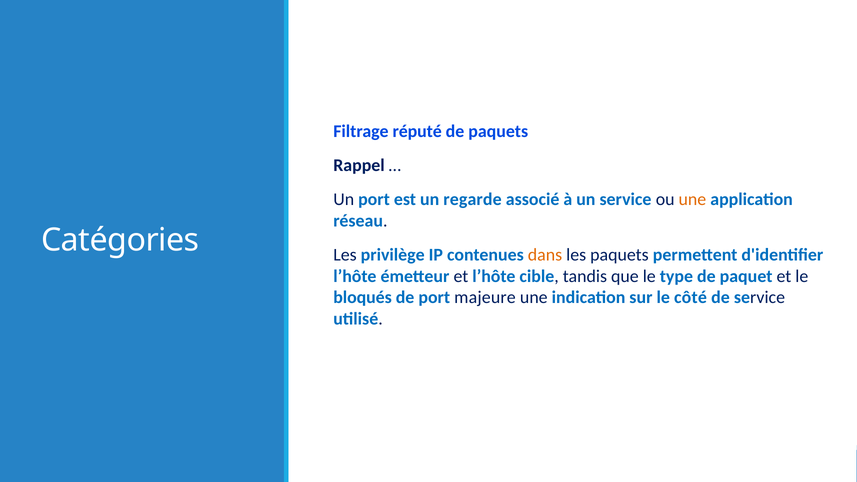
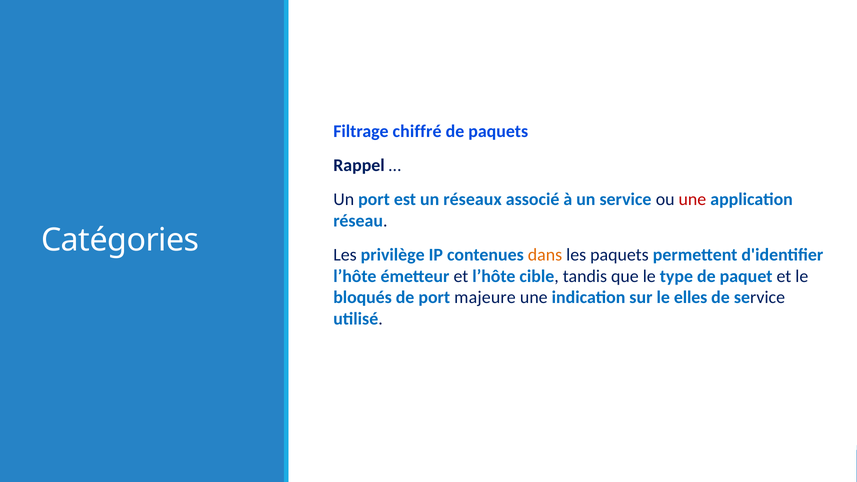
réputé: réputé -> chiffré (417, 132)
regarde: regarde -> réseaux (472, 199)
une colour: orange -> red (692, 199)
côté: côté -> elles (691, 298)
